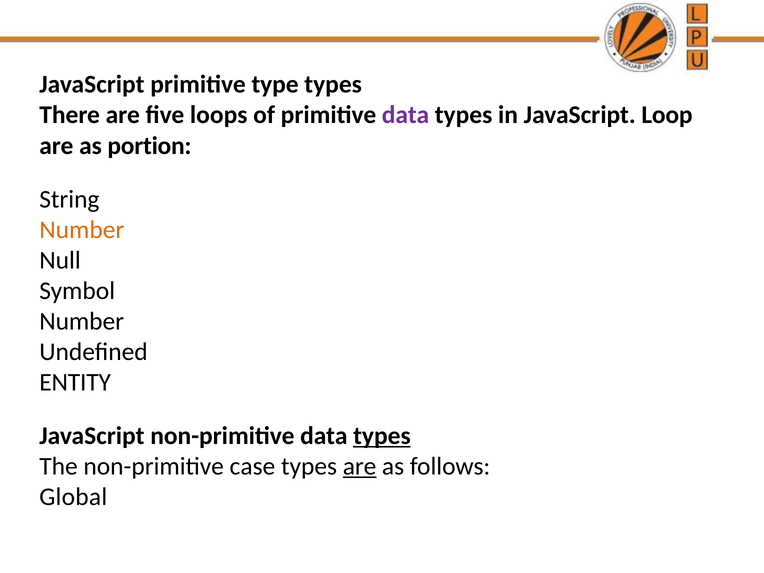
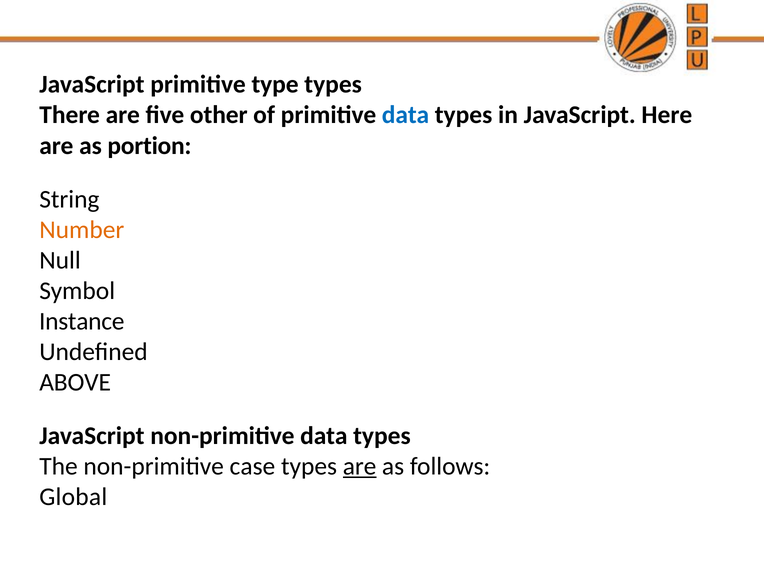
loops: loops -> other (219, 115)
data colour: purple -> blue (406, 115)
Loop: Loop -> Here (667, 115)
Number: Number -> Instance (82, 321)
ENTITY: ENTITY -> ABOVE (75, 382)
types underline: present -> none (382, 436)
